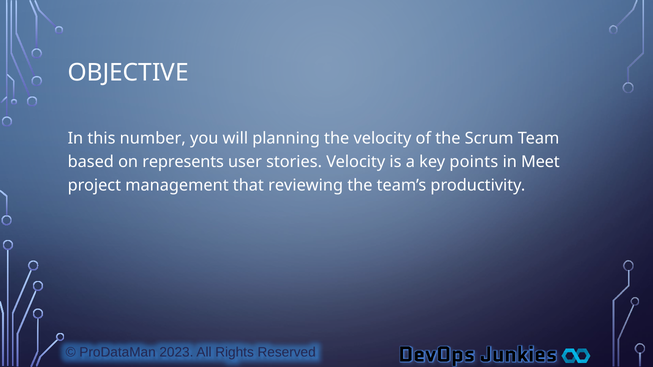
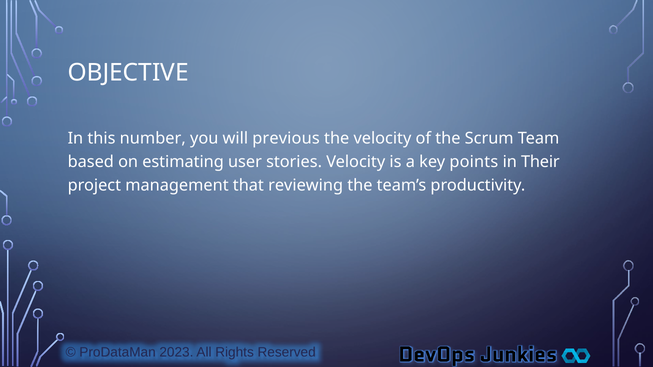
planning: planning -> previous (286, 139)
represents: represents -> estimating (183, 162)
Meet: Meet -> Their (540, 162)
